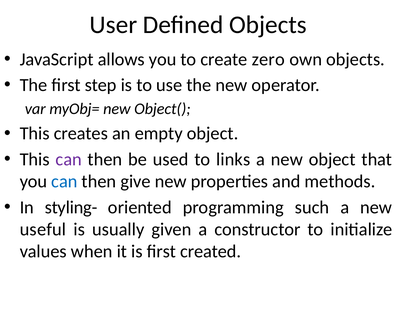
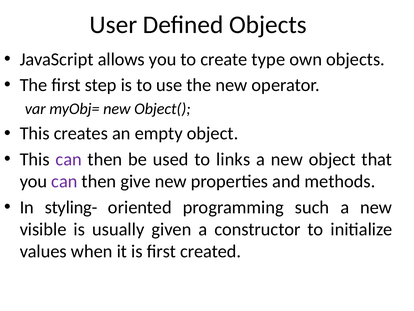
zero: zero -> type (268, 59)
can colour: blue -> purple (64, 181)
useful: useful -> visible (43, 229)
